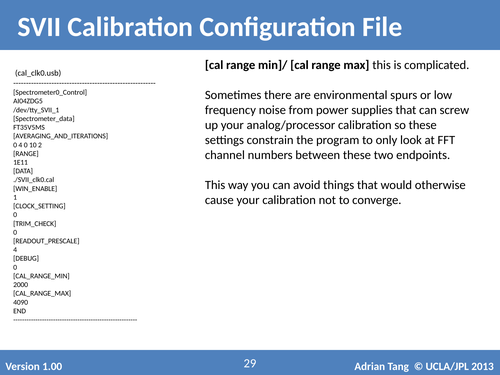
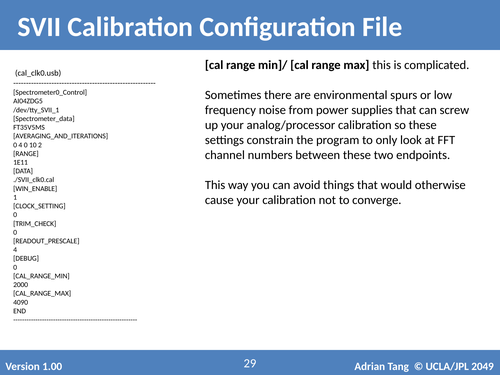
2013: 2013 -> 2049 (483, 366)
